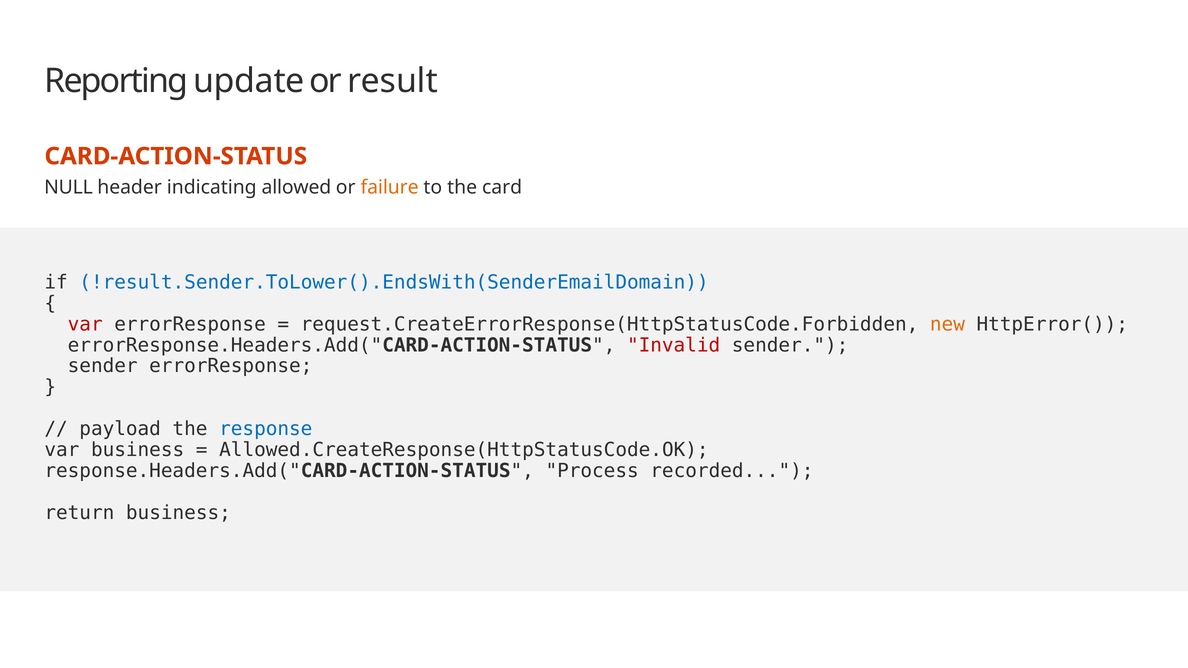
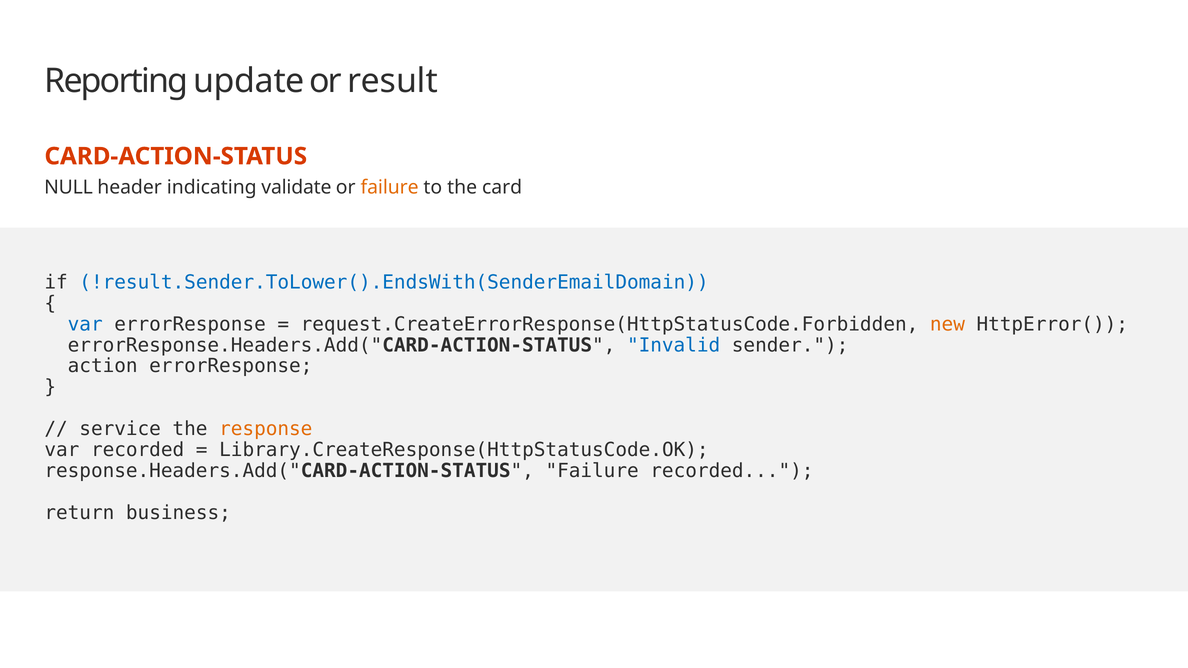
allowed: allowed -> validate (296, 187)
var colour: red -> blue (85, 324)
Invalid colour: red -> blue (674, 345)
sender: sender -> action (103, 366)
payload: payload -> service (120, 429)
response colour: blue -> orange (266, 429)
var business: business -> recorded (138, 450)
Allowed.CreateResponse(HttpStatusCode.OK: Allowed.CreateResponse(HttpStatusCode.OK -> Library.CreateResponse(HttpStatusCode.OK (464, 450)
response.Headers.Add("CARD-ACTION-STATUS Process: Process -> Failure (592, 471)
